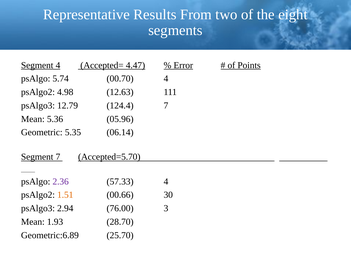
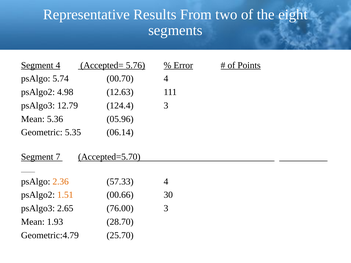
4.47: 4.47 -> 5.76 (135, 65)
124.4 7: 7 -> 3 (166, 106)
2.36 colour: purple -> orange (61, 182)
2.94: 2.94 -> 2.65 (65, 209)
Geometric:6.89: Geometric:6.89 -> Geometric:4.79 (50, 235)
